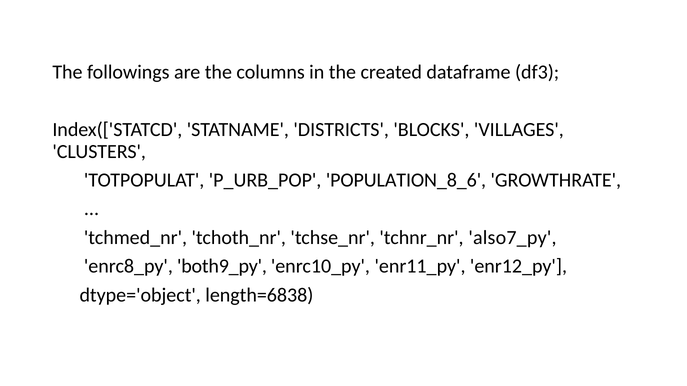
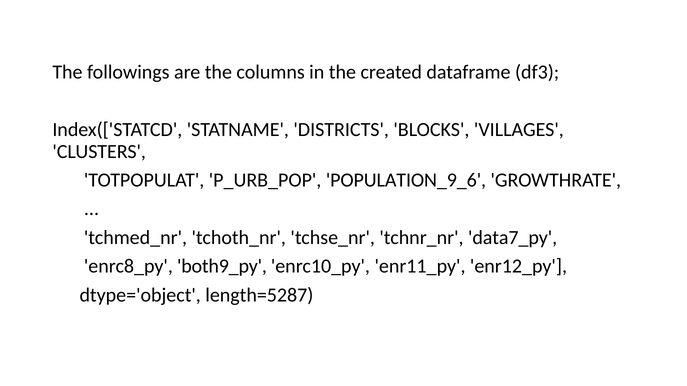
POPULATION_8_6: POPULATION_8_6 -> POPULATION_9_6 (406, 180)
also7_py: also7_py -> data7_py (513, 238)
length=6838: length=6838 -> length=5287 (259, 295)
